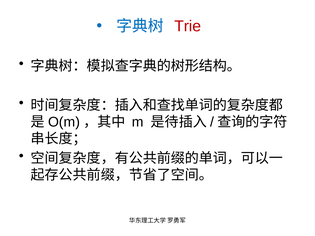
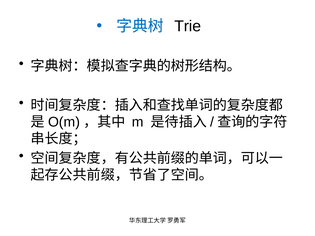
Trie colour: red -> black (188, 26)
